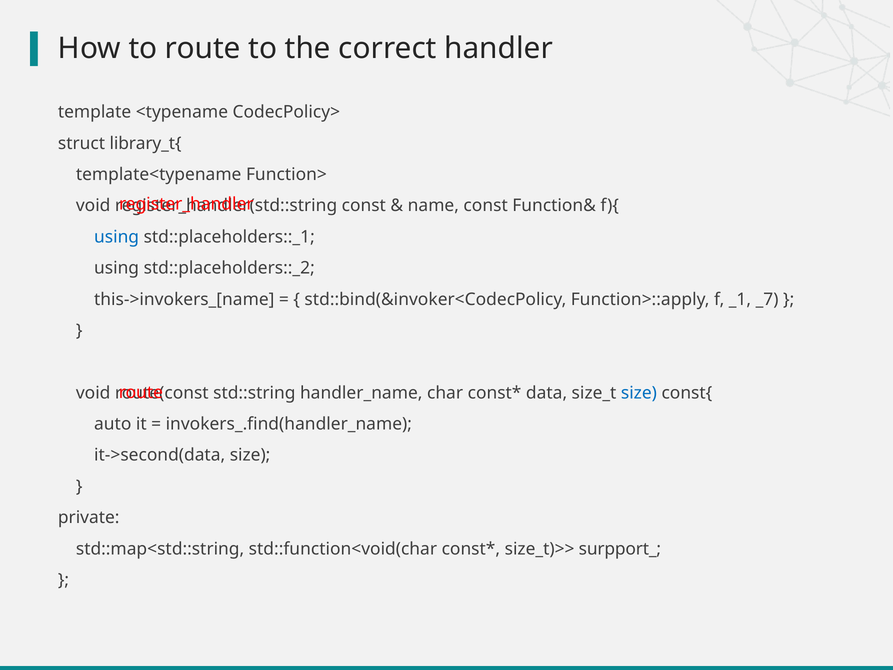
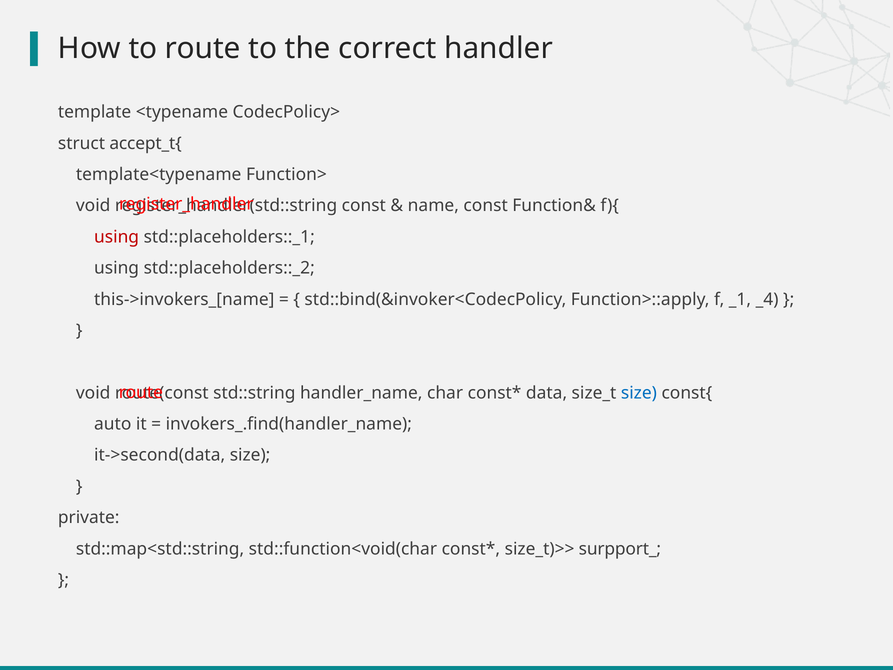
library_t{: library_t{ -> accept_t{ (146, 143)
using colour: blue -> red (117, 237)
_7: _7 -> _4 (767, 299)
